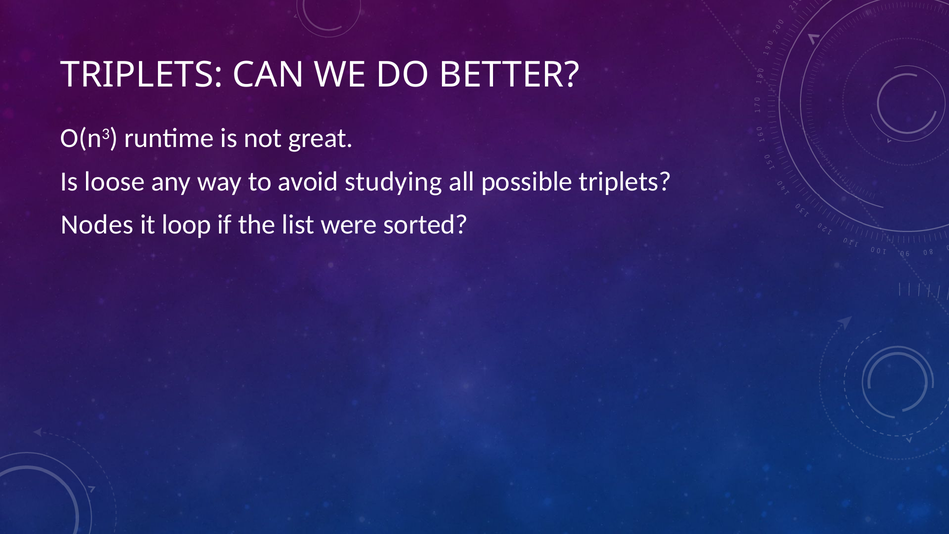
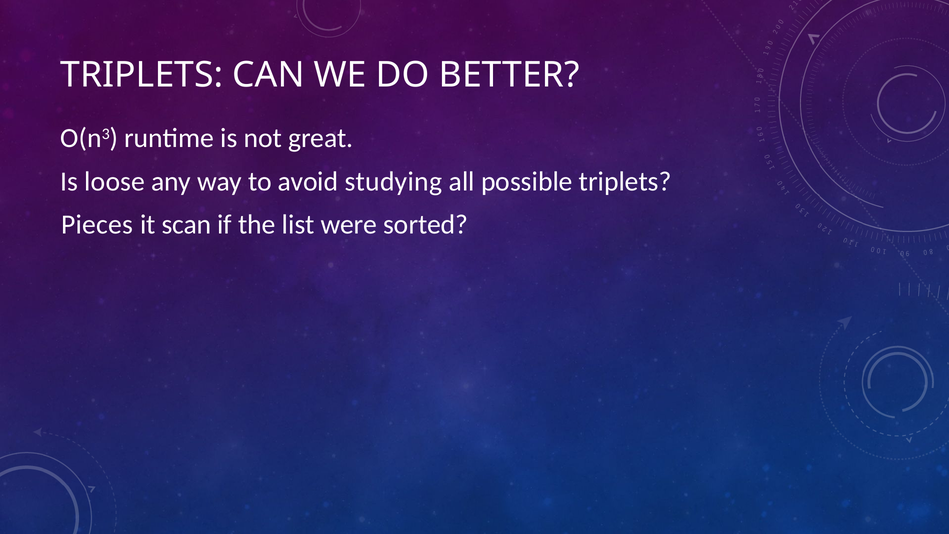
Nodes: Nodes -> Pieces (97, 224)
loop: loop -> scan (187, 224)
